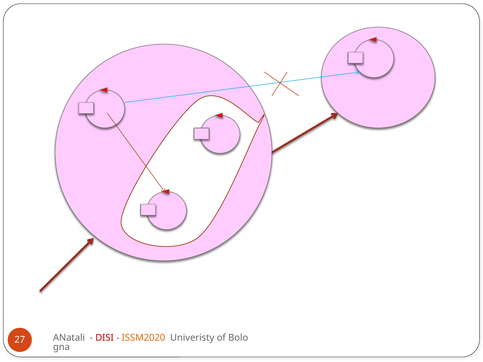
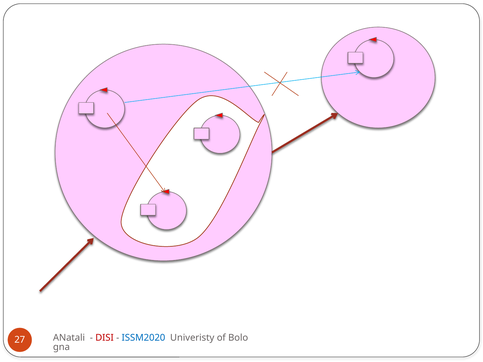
ISSM2020 colour: orange -> blue (143, 338)
